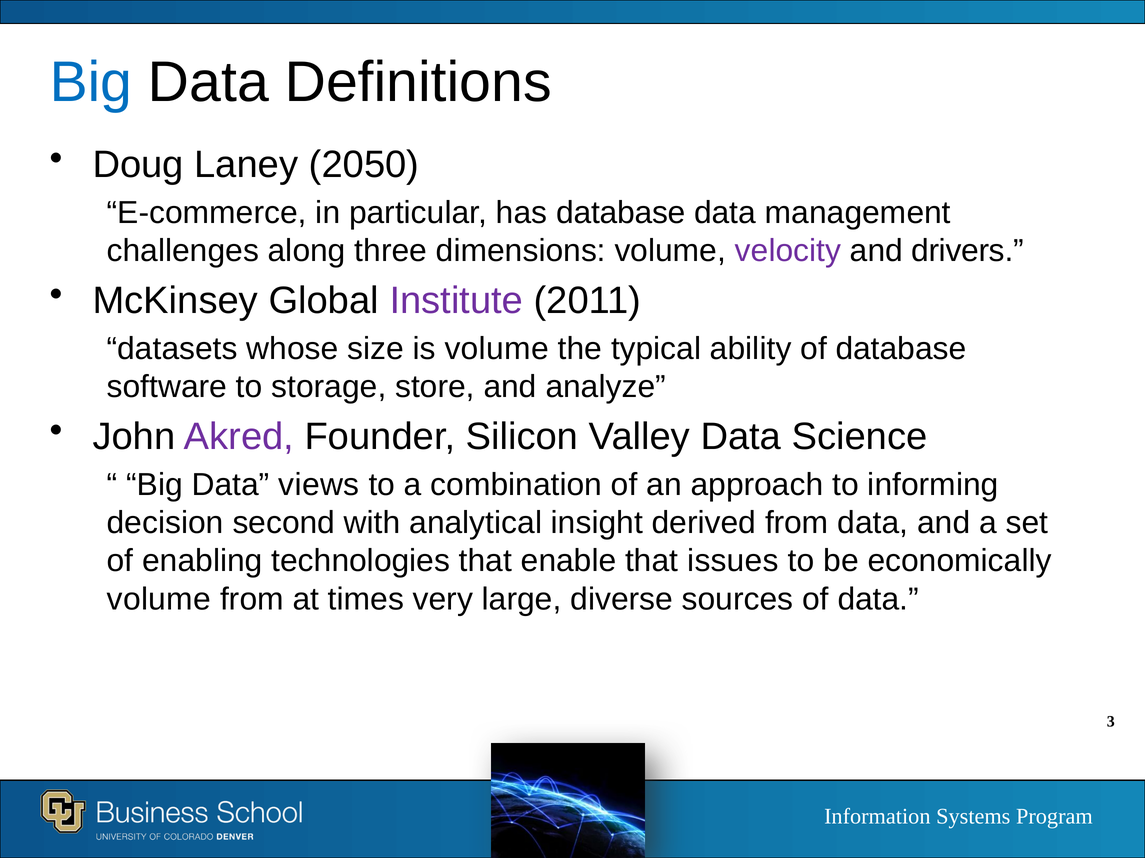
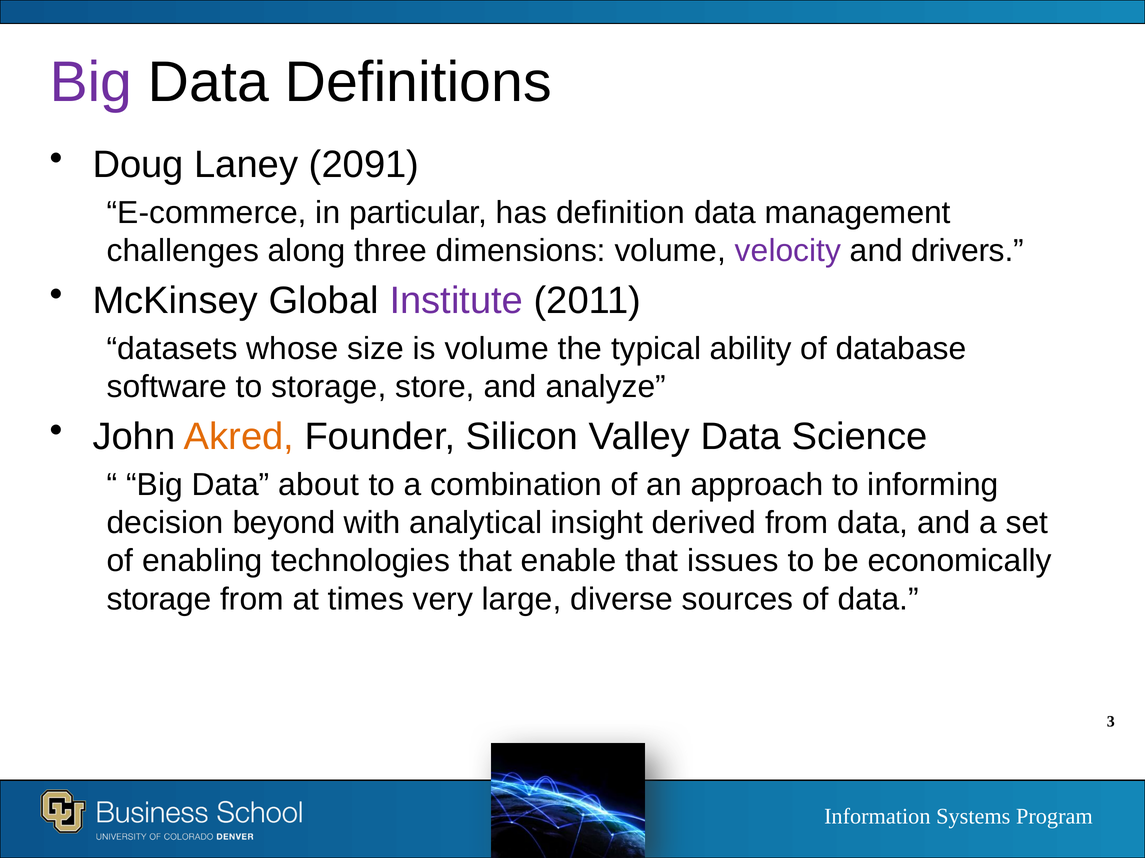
Big colour: blue -> purple (91, 82)
2050: 2050 -> 2091 (364, 165)
has database: database -> definition (621, 213)
Akred colour: purple -> orange (239, 437)
views: views -> about (319, 485)
second: second -> beyond (284, 523)
volume: volume -> storage (159, 600)
